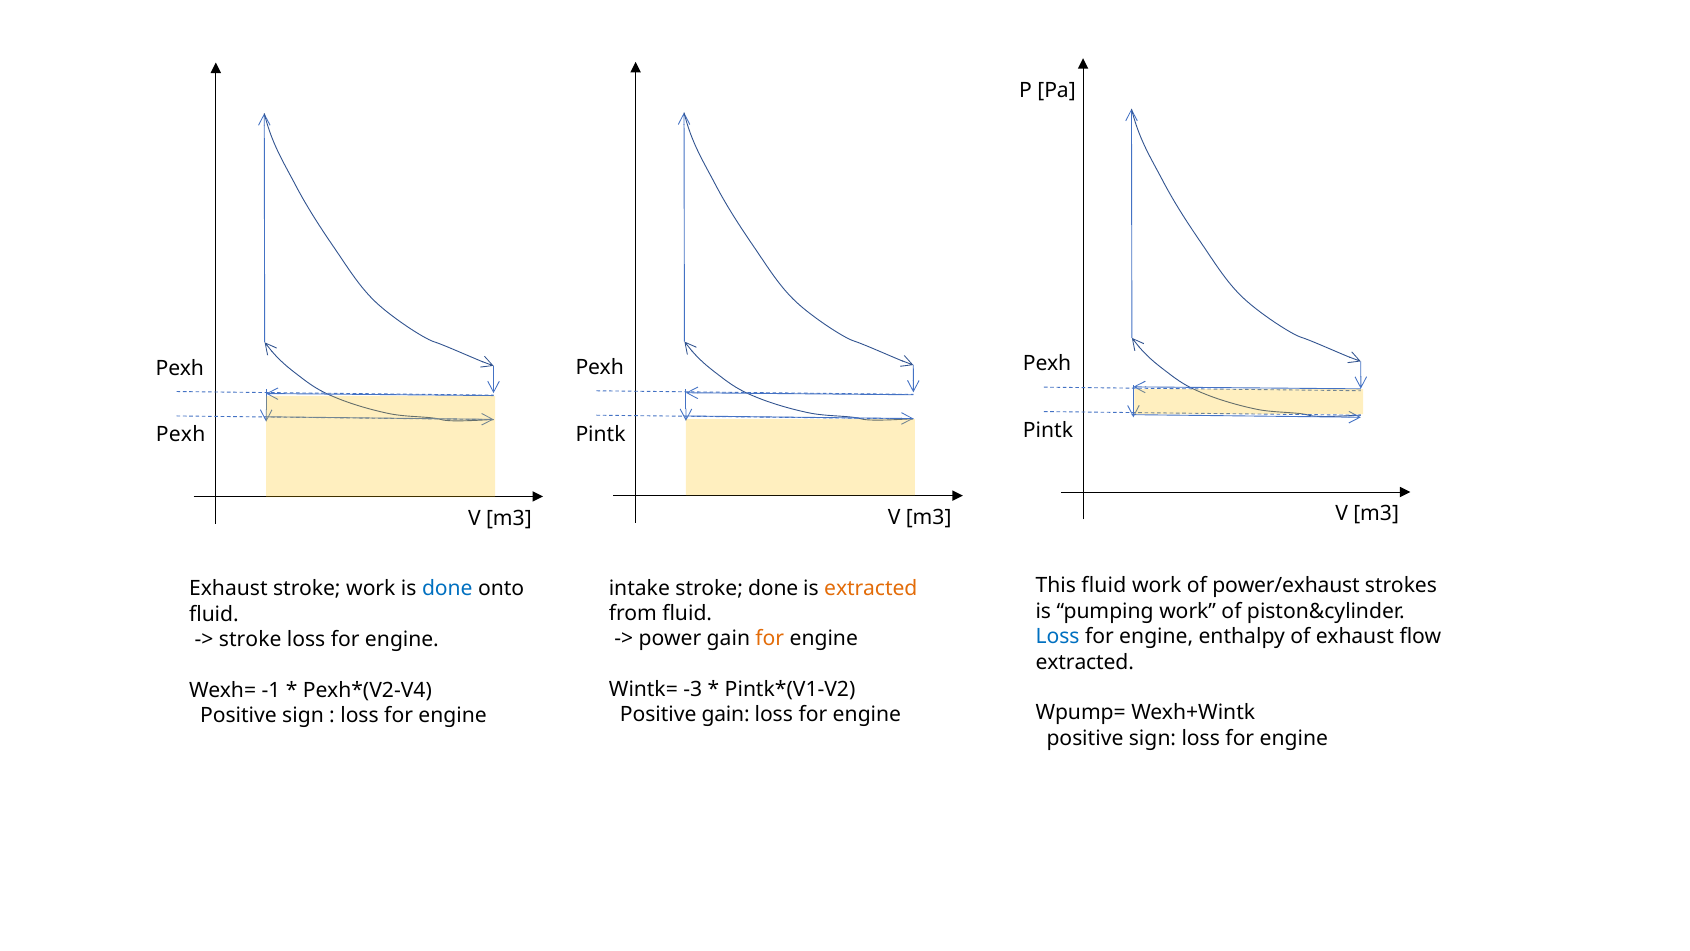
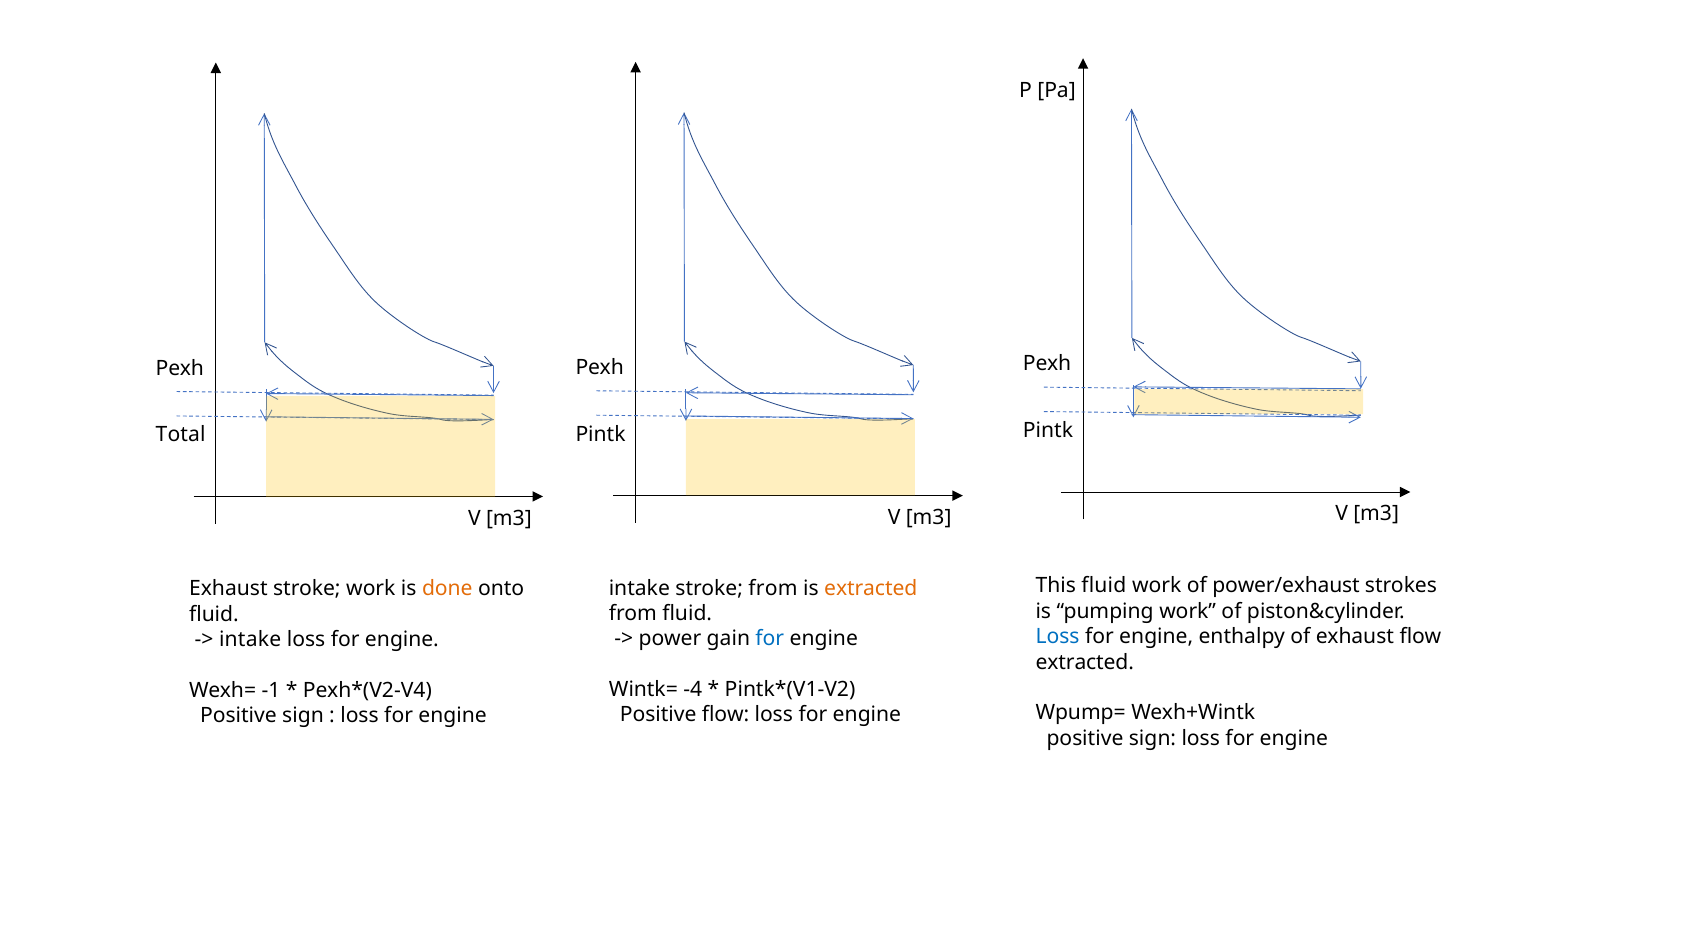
Pexh: Pexh -> Total (181, 435)
stroke done: done -> from (773, 588)
done colour: blue -> orange (447, 589)
for colour: orange -> blue (770, 639)
stroke: stroke -> intake (250, 639)
-3: -3 -> -4 (693, 689)
Positive gain: gain -> flow (726, 715)
